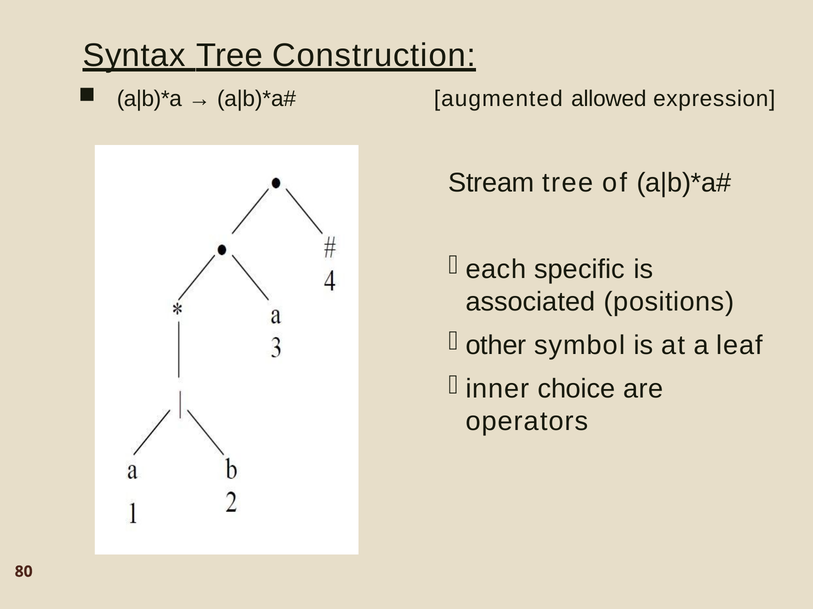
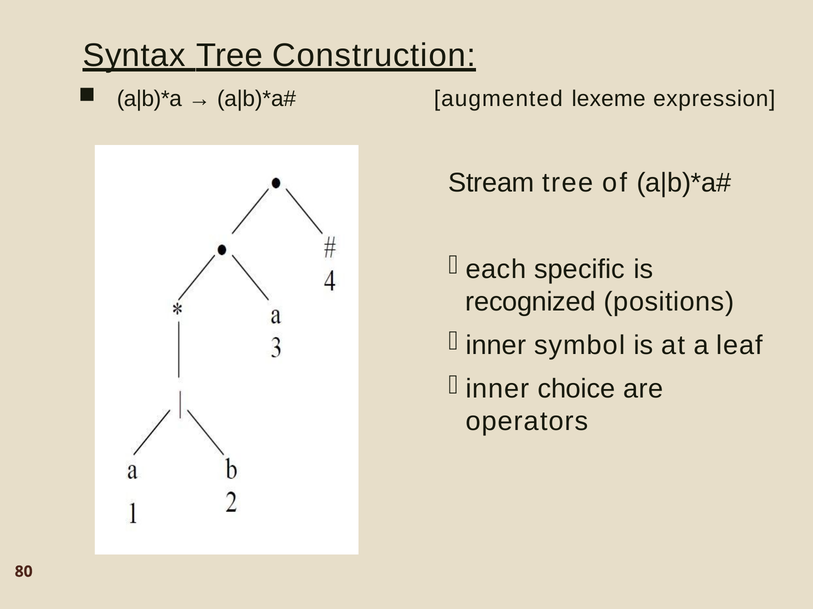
allowed: allowed -> lexeme (609, 99)
associated: associated -> recognized (531, 302)
other: other -> inner (496, 346)
